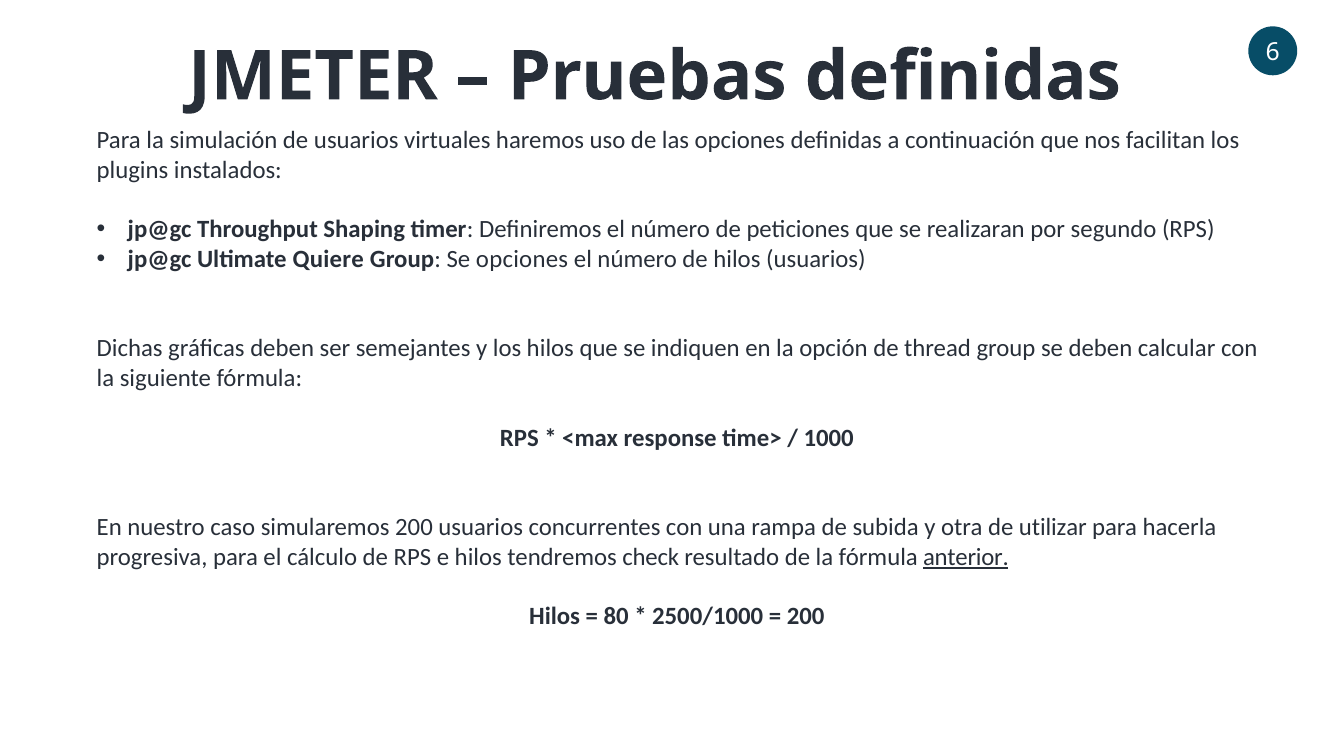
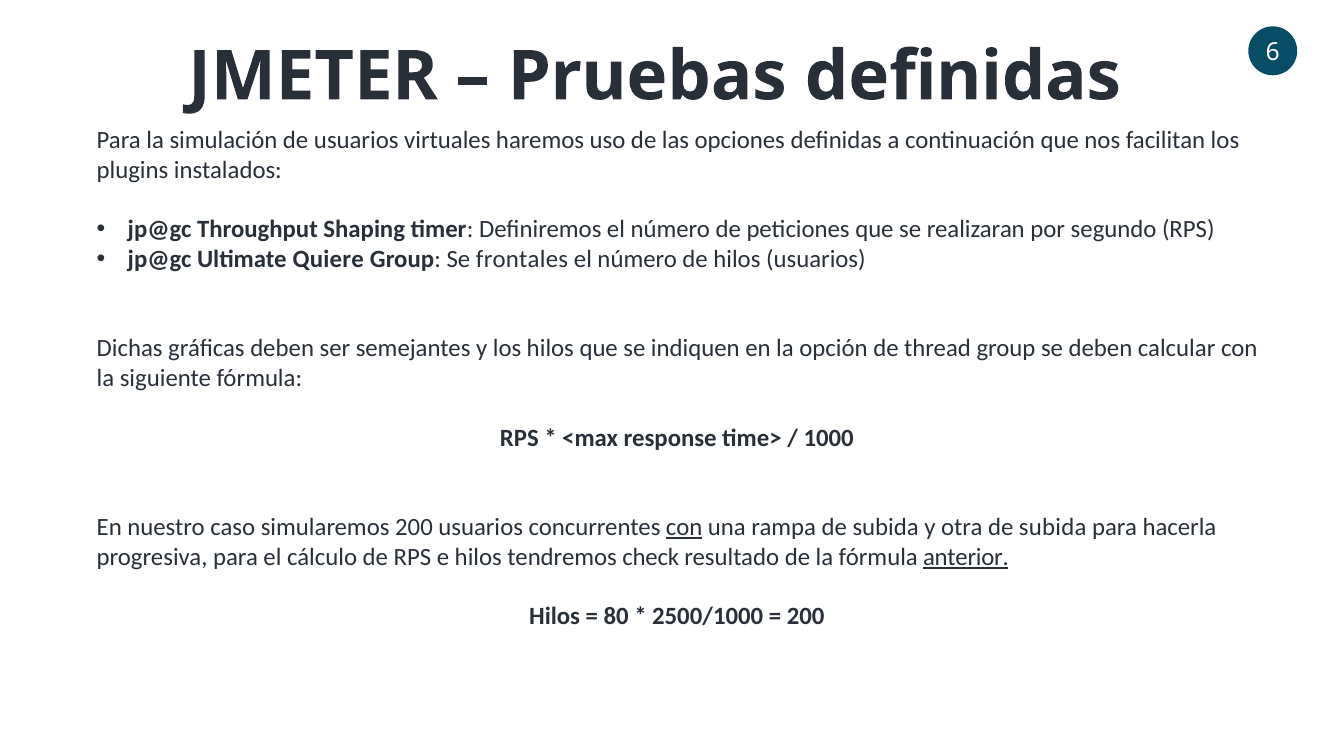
Se opciones: opciones -> frontales (522, 259)
con underline: none -> present (684, 527)
otra de utilizar: utilizar -> subida (1053, 527)
